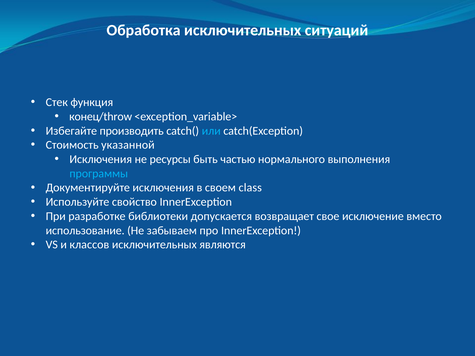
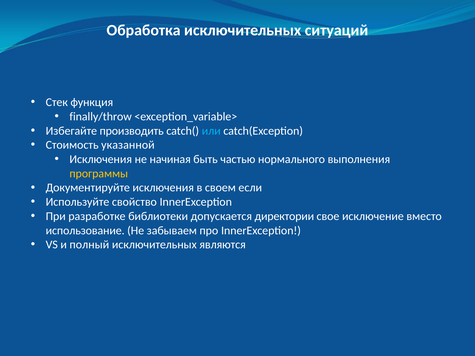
конец/throw: конец/throw -> finally/throw (101, 117)
ресурсы: ресурсы -> начиная (170, 159)
программы colour: light blue -> yellow (99, 174)
class: class -> если (250, 188)
возвращает: возвращает -> директории (284, 216)
классов: классов -> полный (89, 245)
